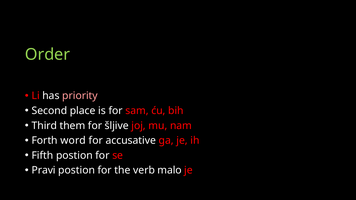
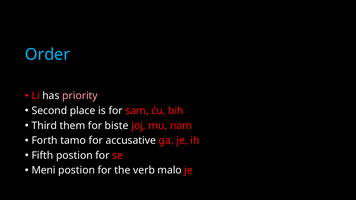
Order colour: light green -> light blue (48, 55)
šljive: šljive -> biste (117, 126)
word: word -> tamo (73, 141)
Pravi: Pravi -> Meni (44, 171)
